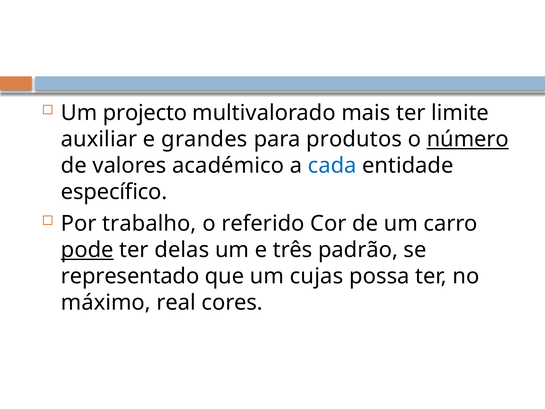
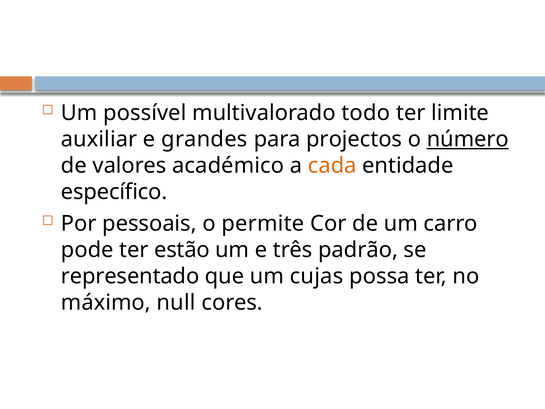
projecto: projecto -> possível (145, 113)
mais: mais -> todo (366, 113)
produtos: produtos -> projectos (354, 139)
cada colour: blue -> orange (332, 165)
trabalho: trabalho -> pessoais (149, 223)
referido: referido -> permite (263, 223)
pode underline: present -> none (87, 250)
delas: delas -> estão (182, 250)
real: real -> null (176, 303)
